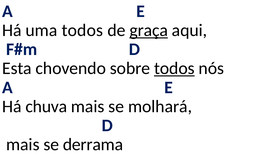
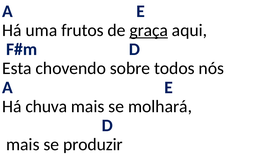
uma todos: todos -> frutos (82, 30)
todos underline: present -> none (174, 69)
derrama: derrama -> produzir (93, 145)
